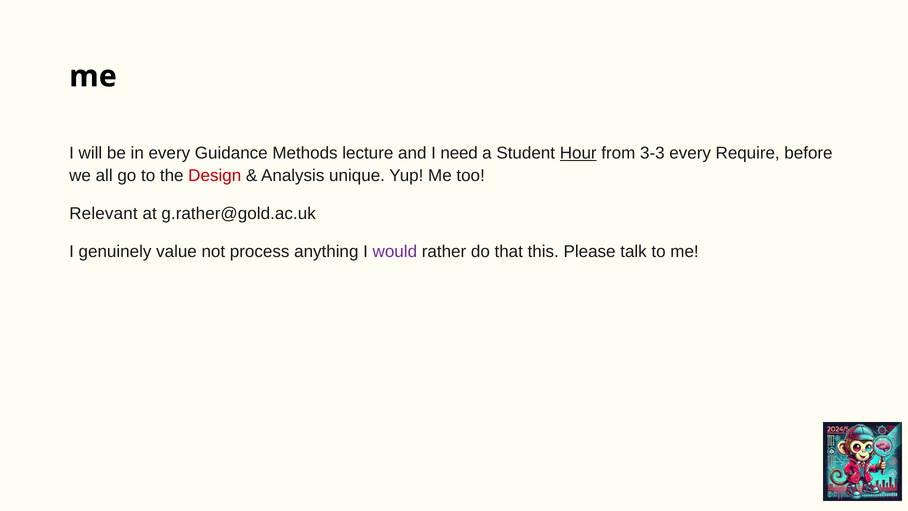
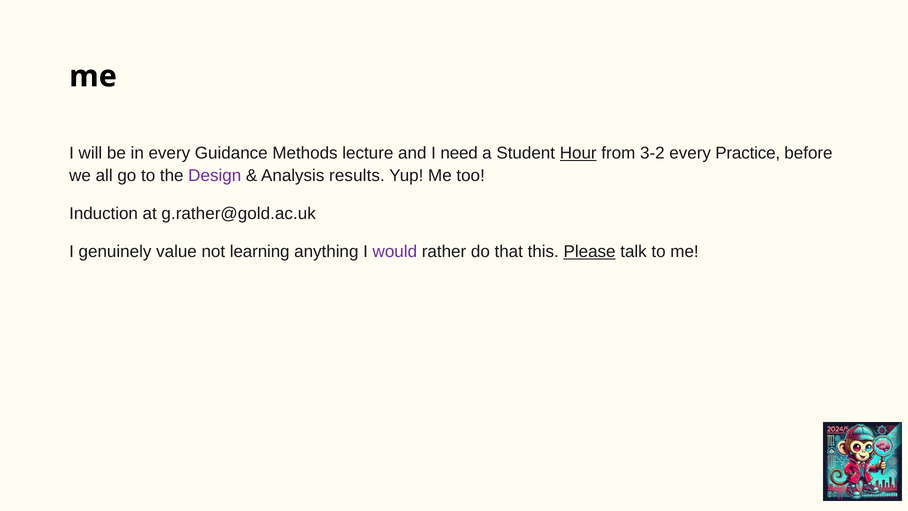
3-3: 3-3 -> 3-2 (652, 153)
Require: Require -> Practice (748, 153)
Design colour: red -> purple (215, 176)
unique: unique -> results (357, 176)
Relevant: Relevant -> Induction (104, 214)
process: process -> learning (260, 251)
Please underline: none -> present (590, 251)
